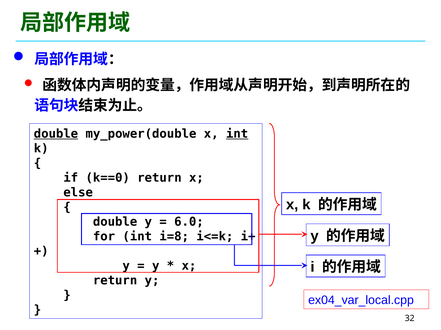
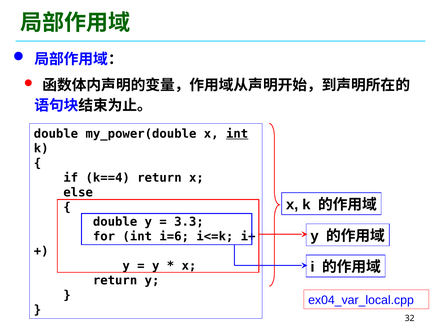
double underline: present -> none (56, 134)
k==0: k==0 -> k==4 (108, 178)
6.0: 6.0 -> 3.3 (189, 222)
i=8: i=8 -> i=6 (174, 237)
